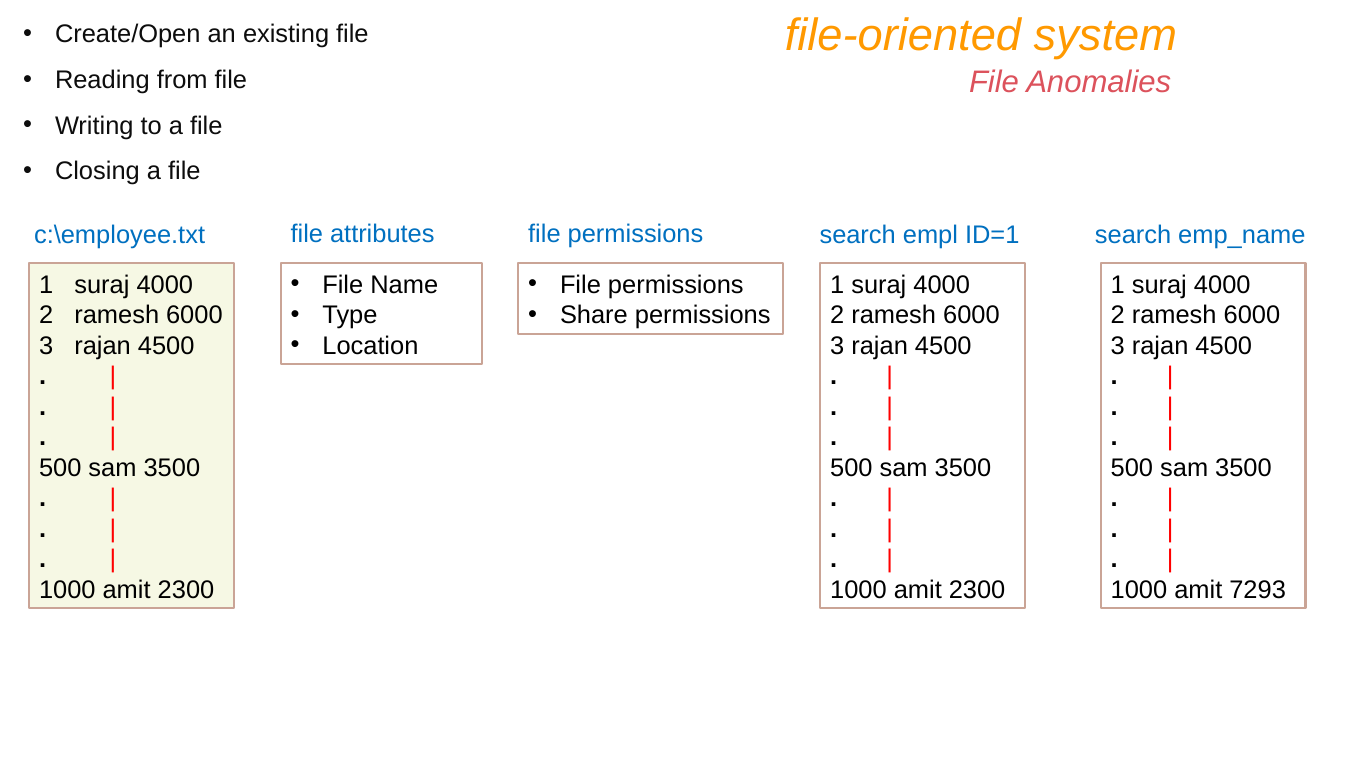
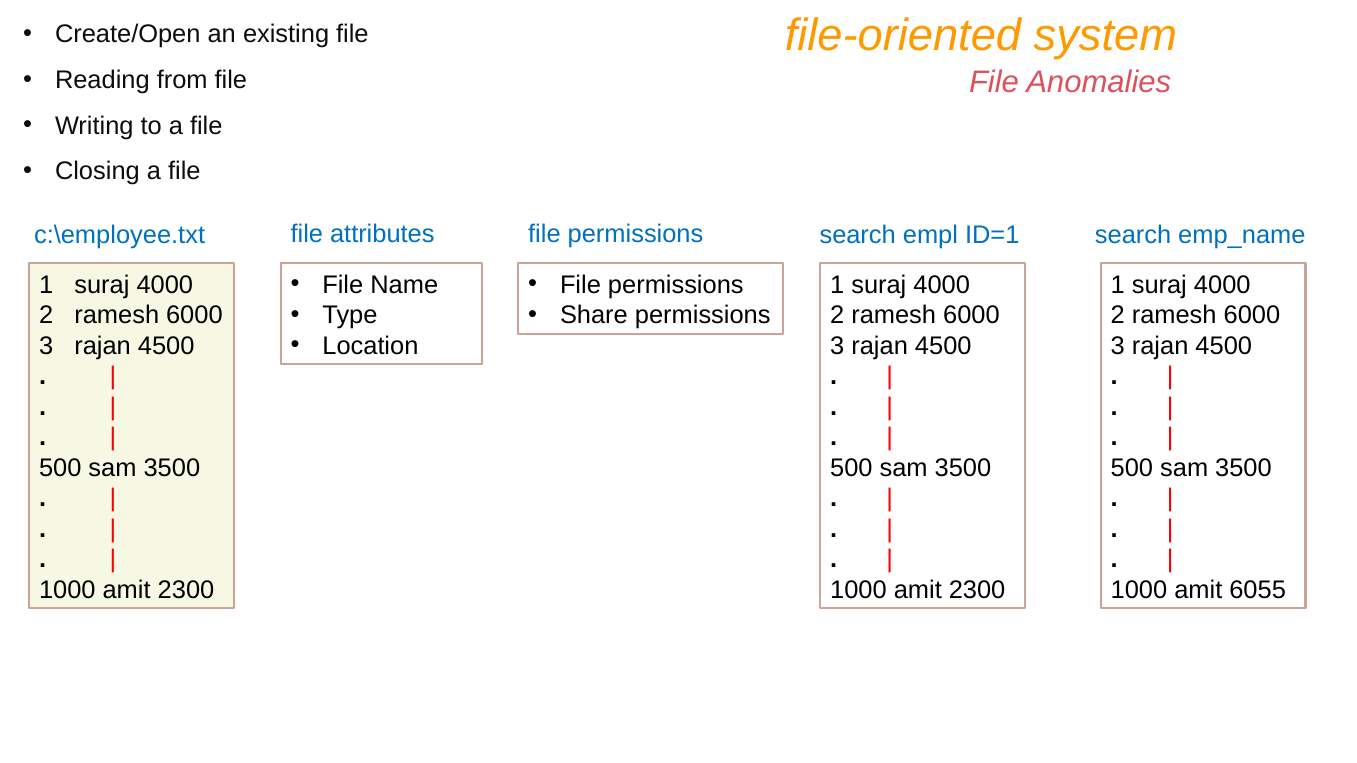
7293: 7293 -> 6055 (1258, 590)
